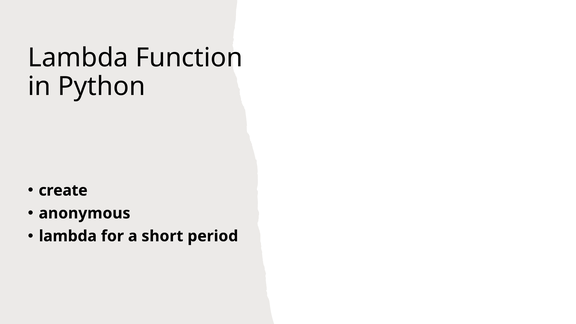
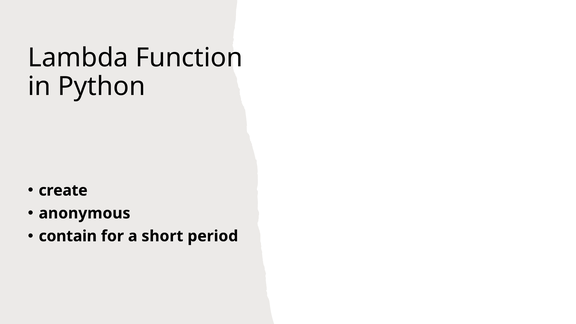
lambda: lambda -> contain (68, 236)
